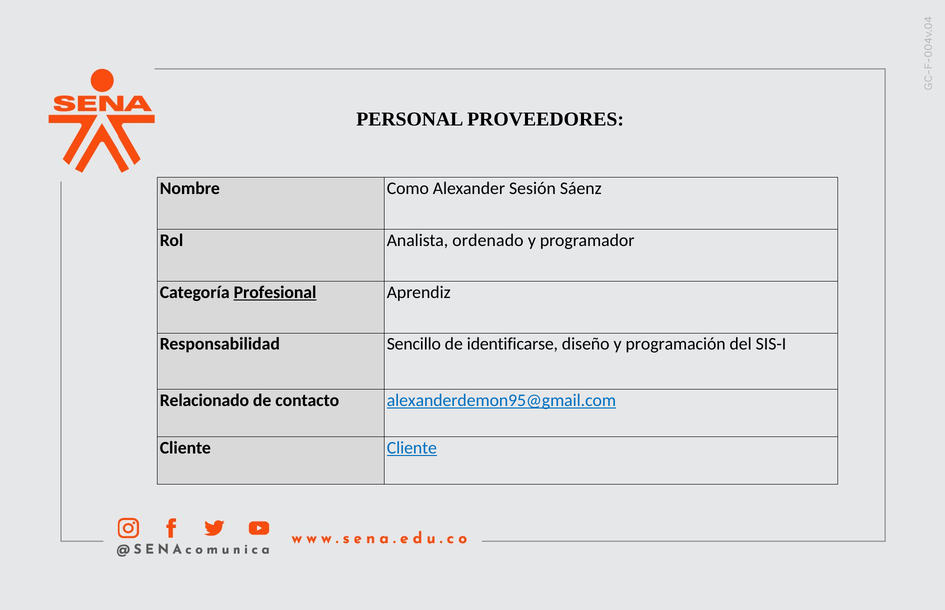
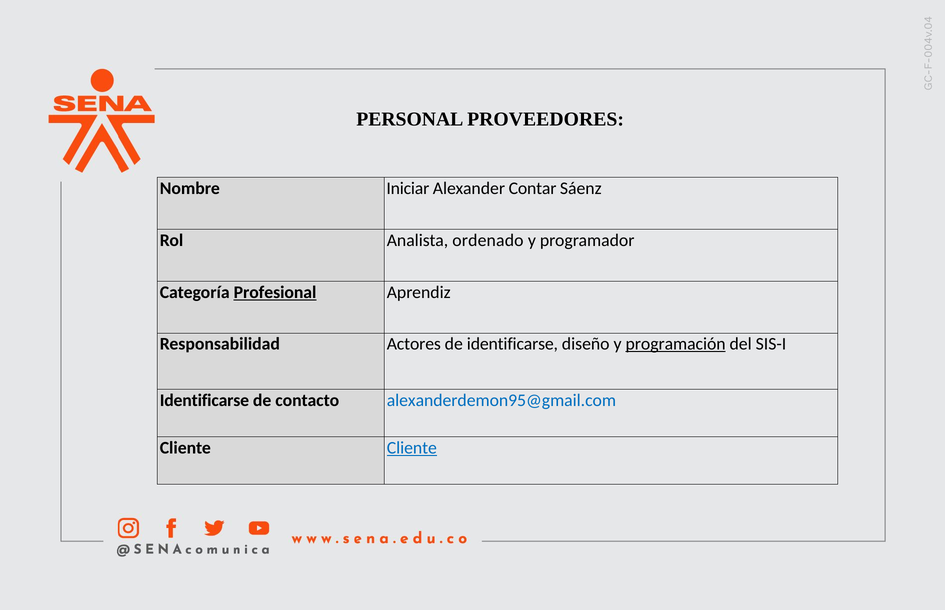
Como: Como -> Iniciar (408, 189)
Sesión: Sesión -> Contar (533, 189)
Sencillo: Sencillo -> Actores (414, 344)
programación underline: none -> present (676, 344)
Relacionado: Relacionado -> Identificarse (204, 400)
alexanderdemon95@gmail.com underline: present -> none (501, 400)
